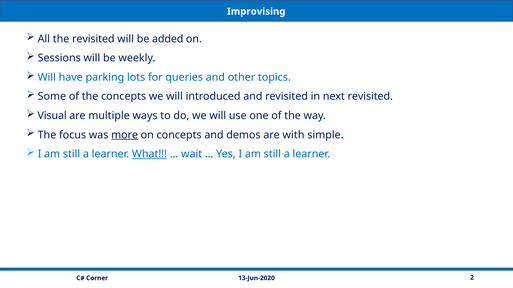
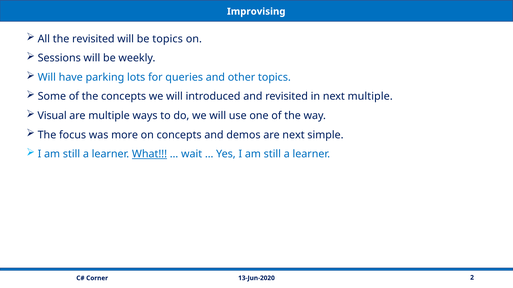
be added: added -> topics (168, 39)
next revisited: revisited -> multiple (370, 97)
more underline: present -> none (125, 135)
are with: with -> next (294, 135)
